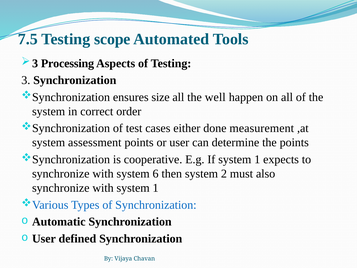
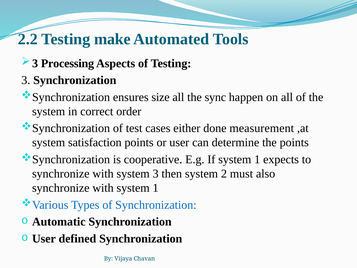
7.5: 7.5 -> 2.2 (28, 39)
scope: scope -> make (112, 39)
well: well -> sync (215, 97)
assessment: assessment -> satisfaction (95, 142)
system 6: 6 -> 3 (156, 174)
